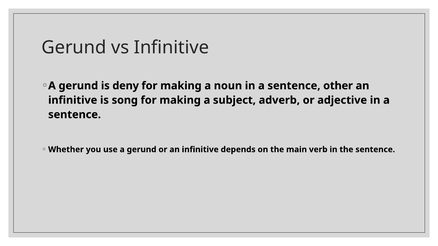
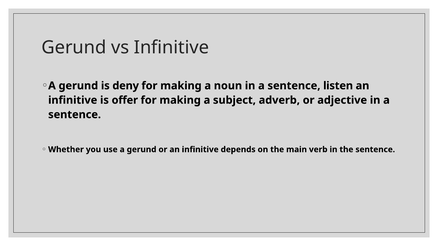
other: other -> listen (338, 86)
song: song -> offer (125, 100)
